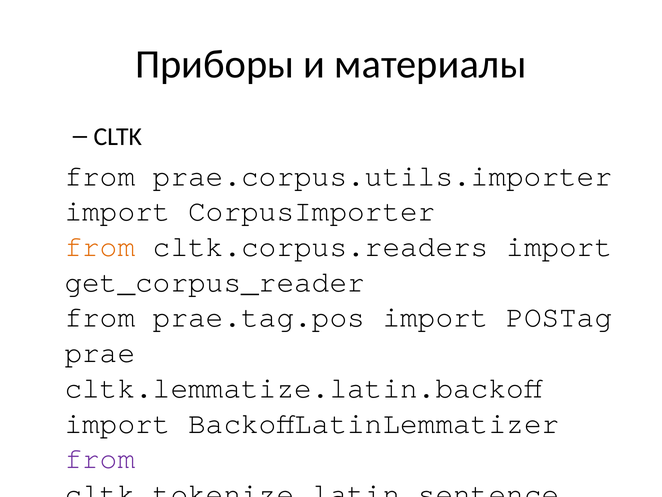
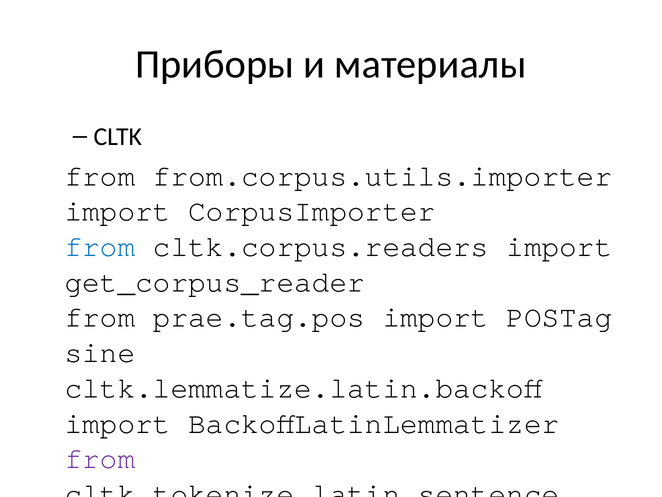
prae.corpus.utils.importer: prae.corpus.utils.importer -> from.corpus.utils.importer (383, 176)
from colour: orange -> blue (100, 246)
prae: prae -> sine (100, 352)
